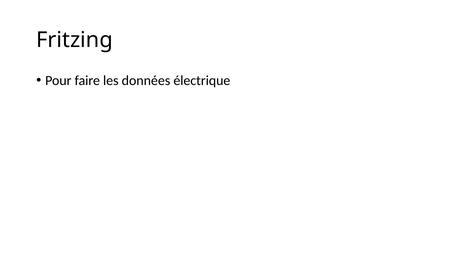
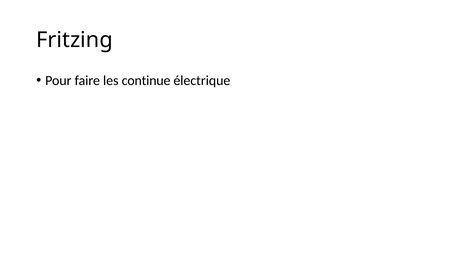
données: données -> continue (146, 80)
